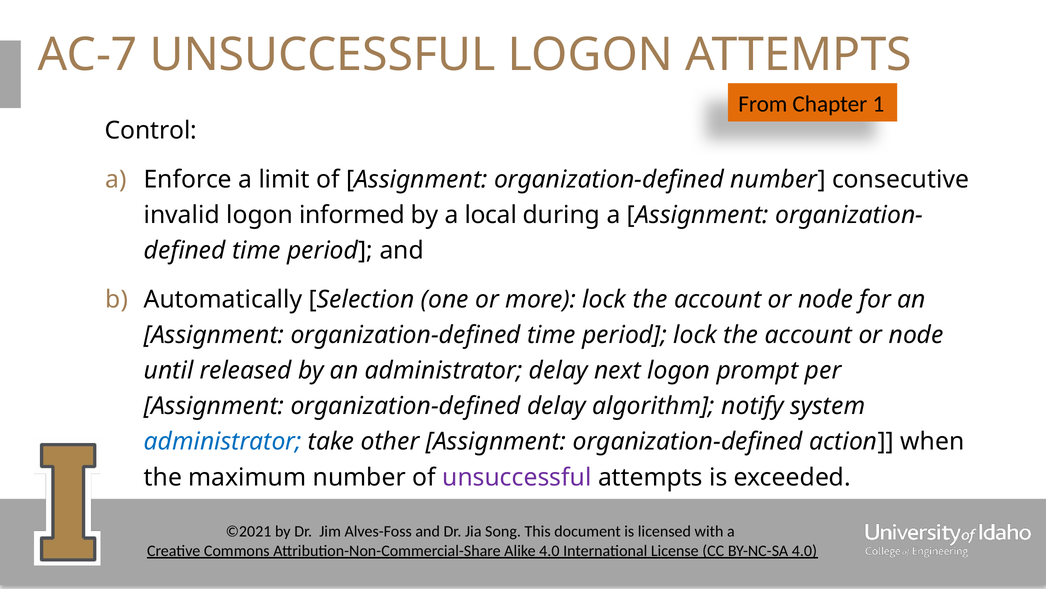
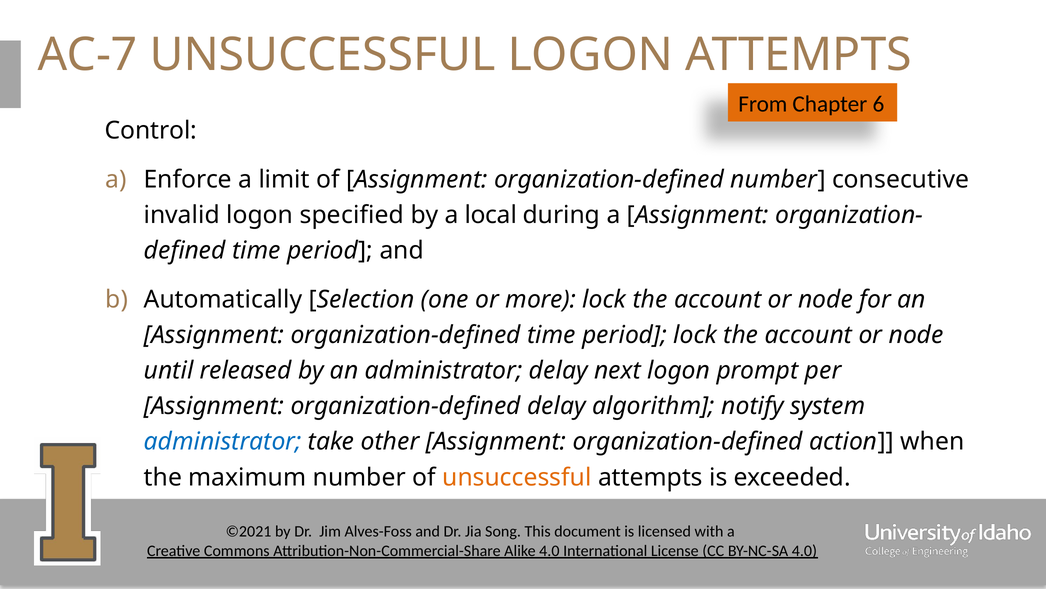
1: 1 -> 6 (878, 104)
informed: informed -> specified (352, 215)
unsuccessful colour: purple -> orange (517, 477)
